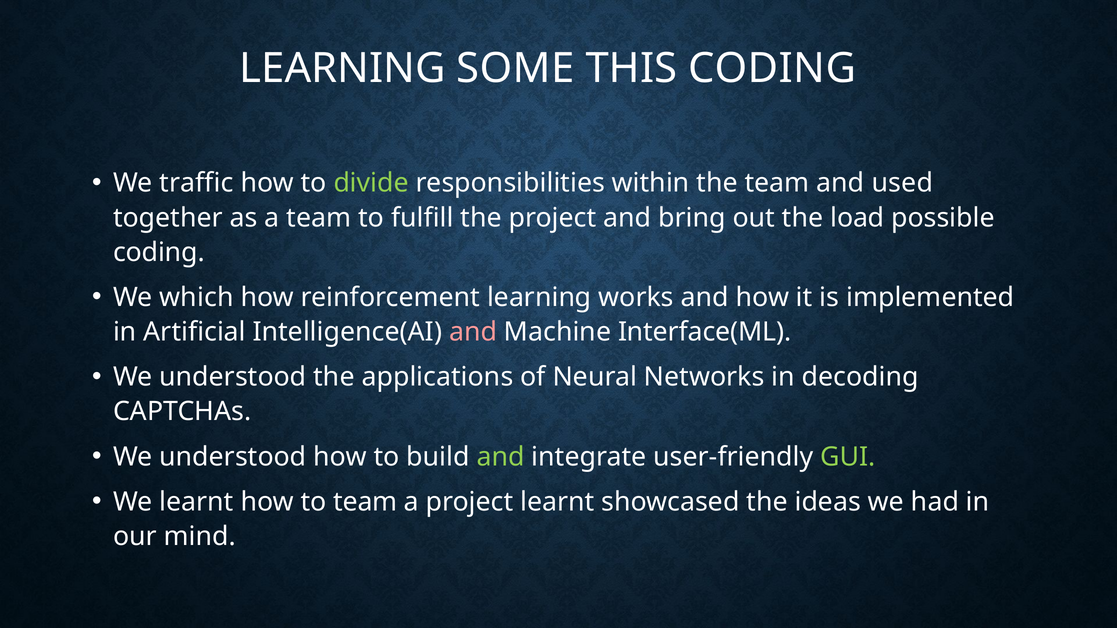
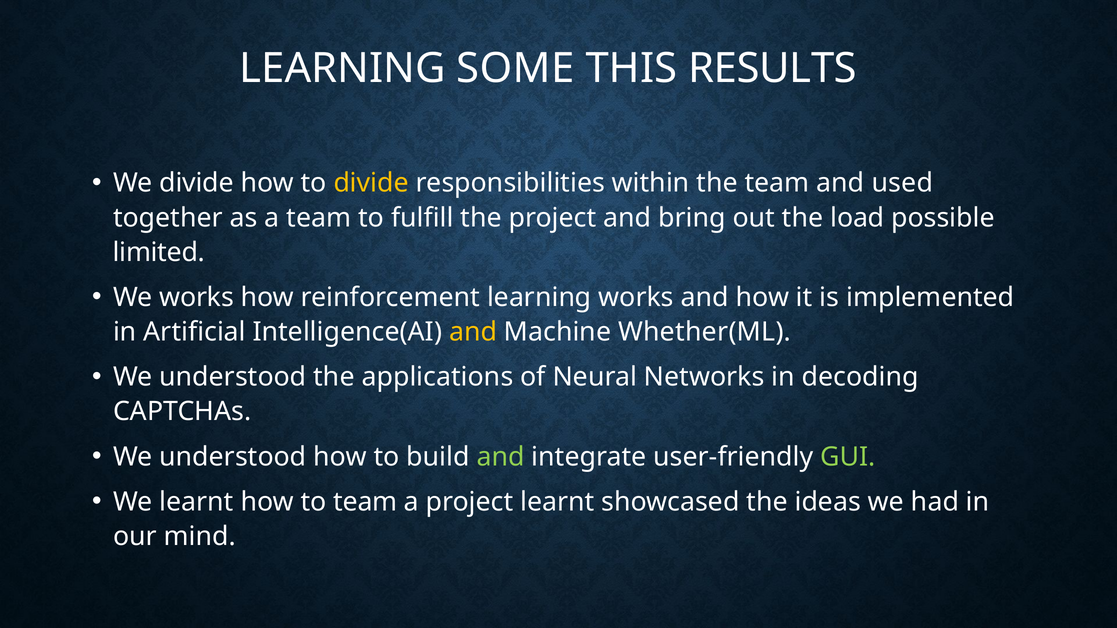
THIS CODING: CODING -> RESULTS (772, 69)
We traffic: traffic -> divide (197, 183)
divide colour: light green -> yellow (371, 183)
coding: coding -> limited (159, 252)
We which: which -> works (197, 298)
and colour: pink -> yellow (473, 332)
Interface(ML: Interface(ML -> Whether(ML (705, 332)
